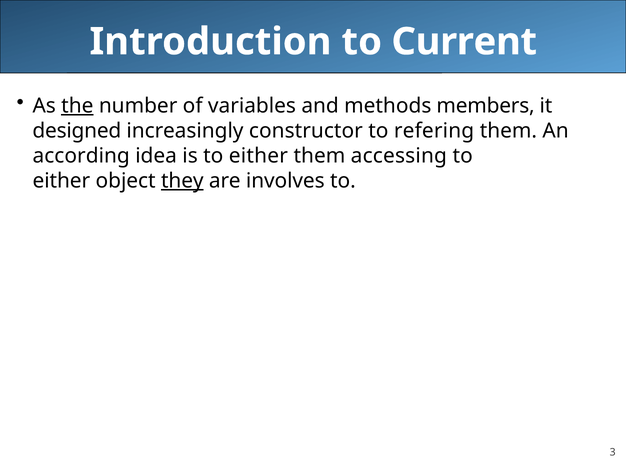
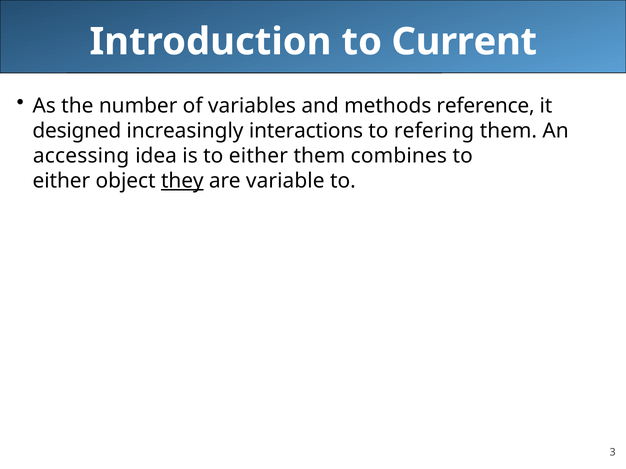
the underline: present -> none (77, 106)
members: members -> reference (486, 106)
constructor: constructor -> interactions (306, 131)
according: according -> accessing (81, 156)
accessing: accessing -> combines (399, 156)
involves: involves -> variable (285, 181)
